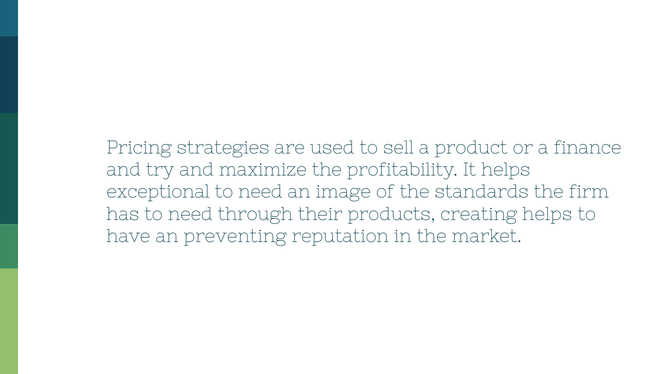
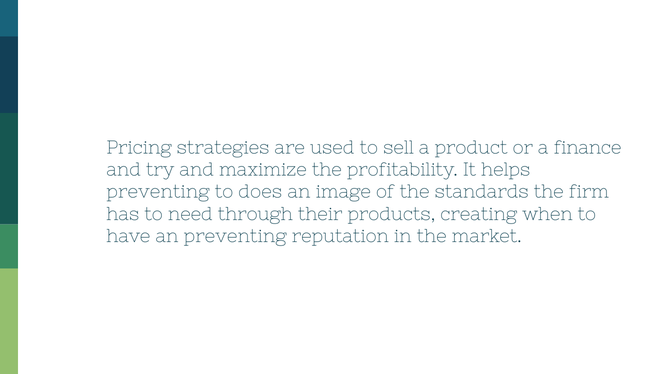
exceptional: exceptional -> preventing (158, 192)
need: need -> does (260, 192)
creating helps: helps -> when (547, 214)
